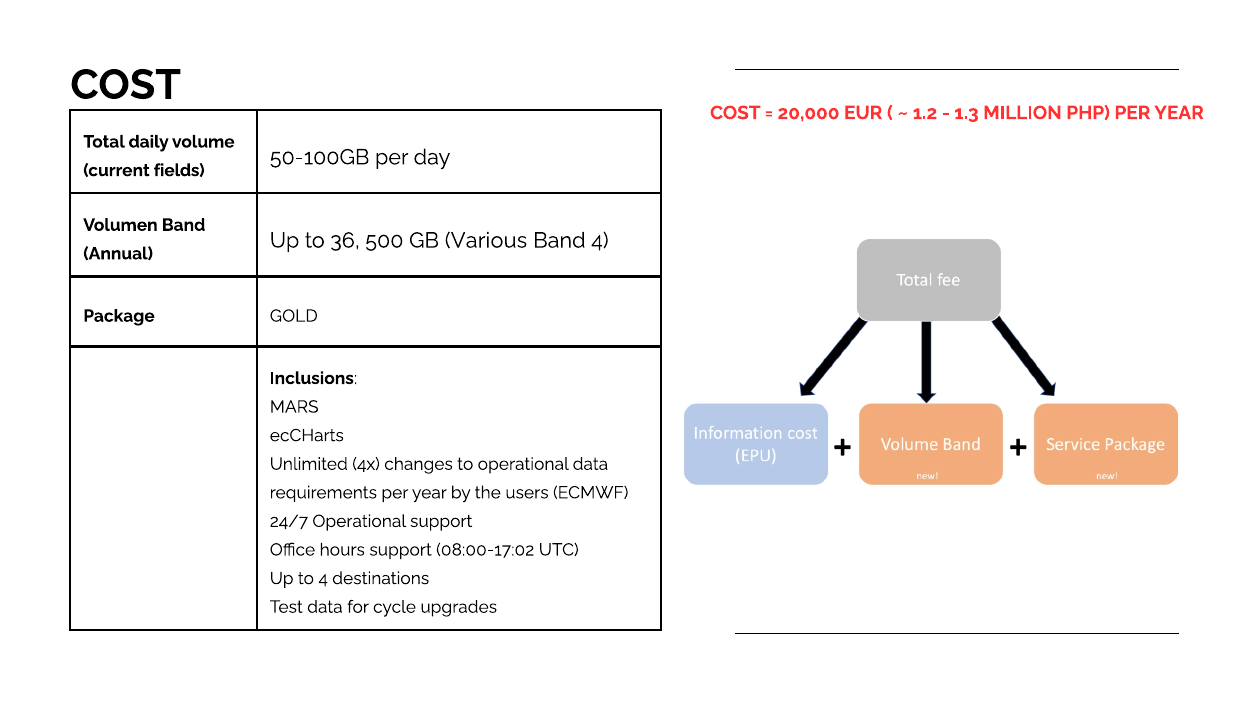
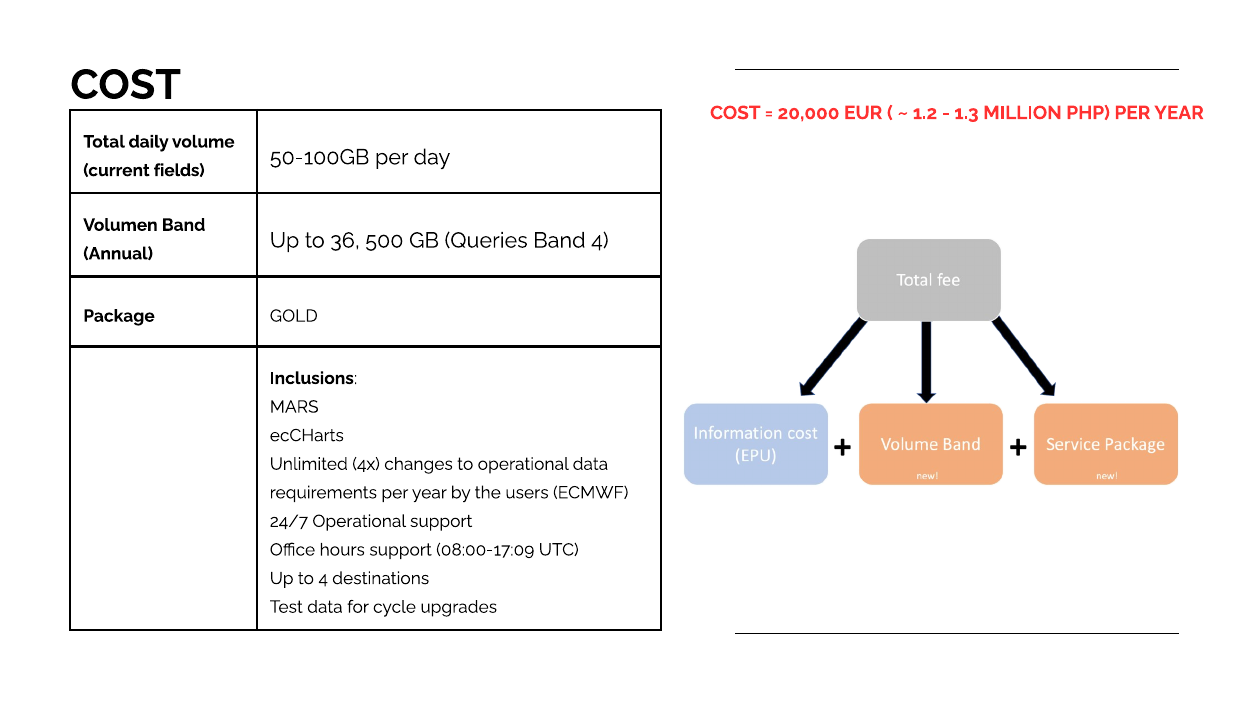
Various: Various -> Queries (486, 240)
08:00-17:02: 08:00-17:02 -> 08:00-17:09 (485, 549)
